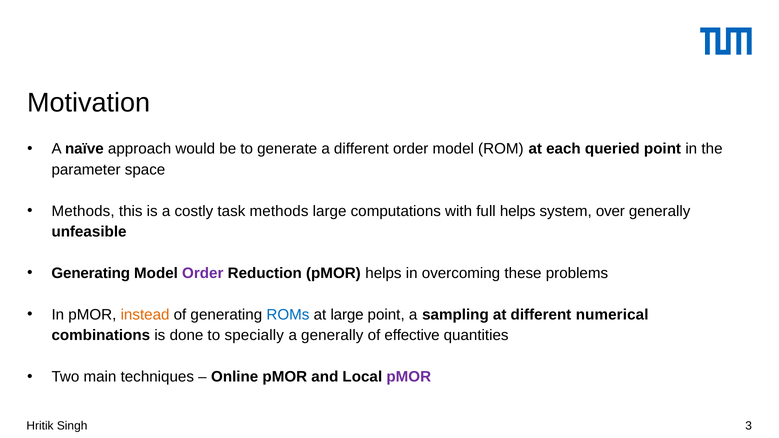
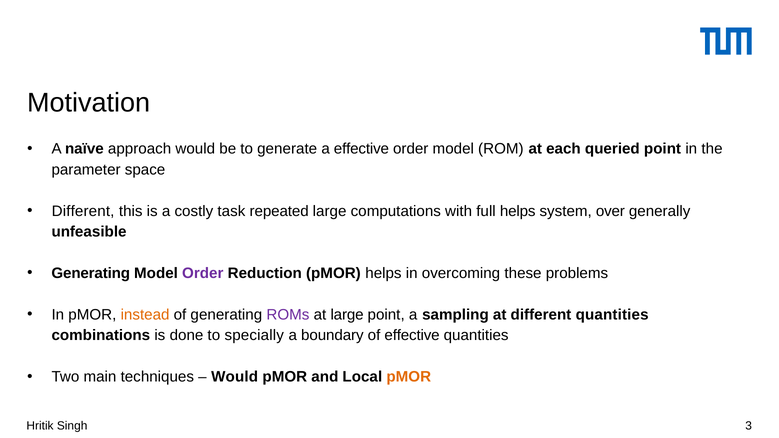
a different: different -> effective (361, 149)
Methods: Methods -> Different (83, 211)
task methods: methods -> repeated (279, 211)
ROMs colour: blue -> purple (288, 315)
different numerical: numerical -> quantities (612, 315)
a generally: generally -> boundary (332, 336)
Online: Online -> Would (235, 377)
pMOR colour: purple -> orange (409, 377)
